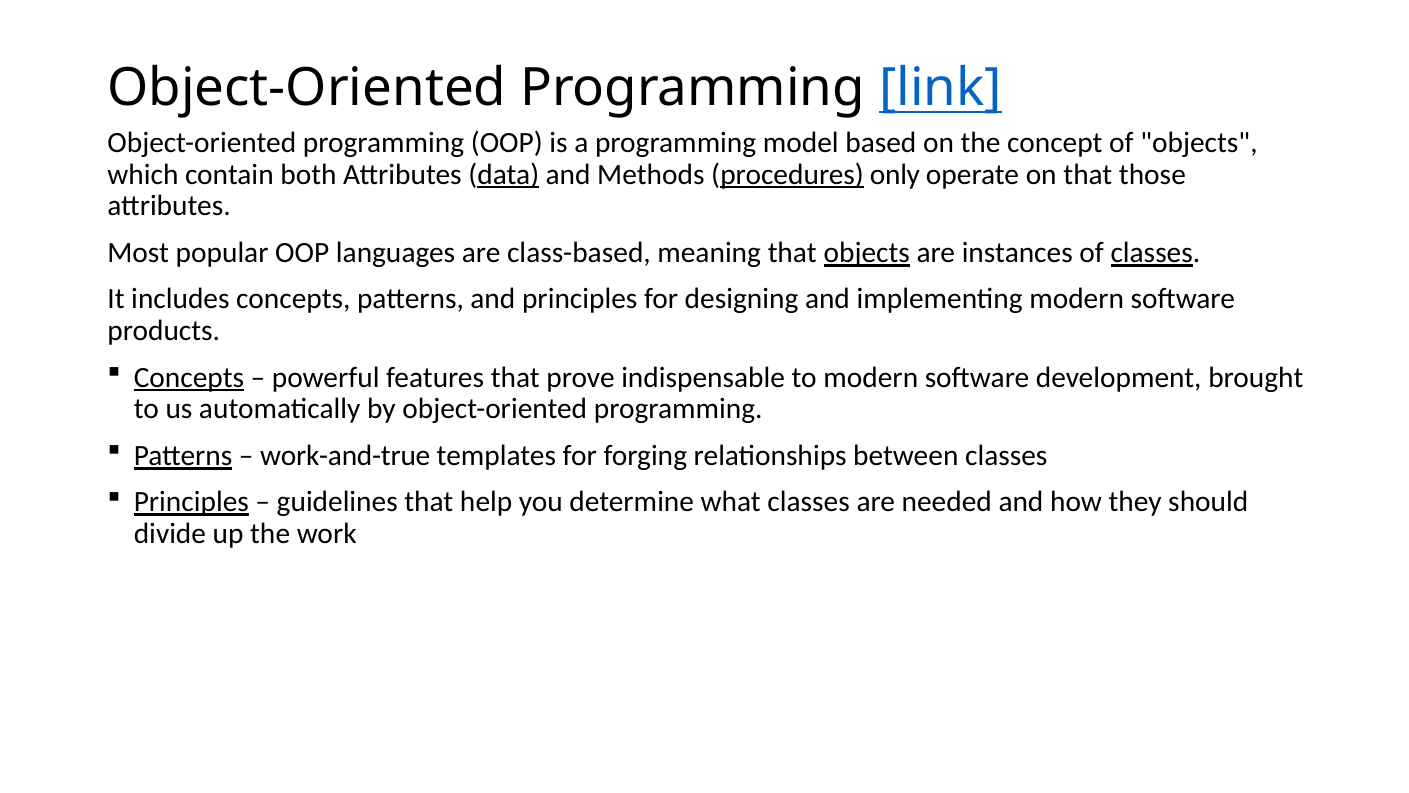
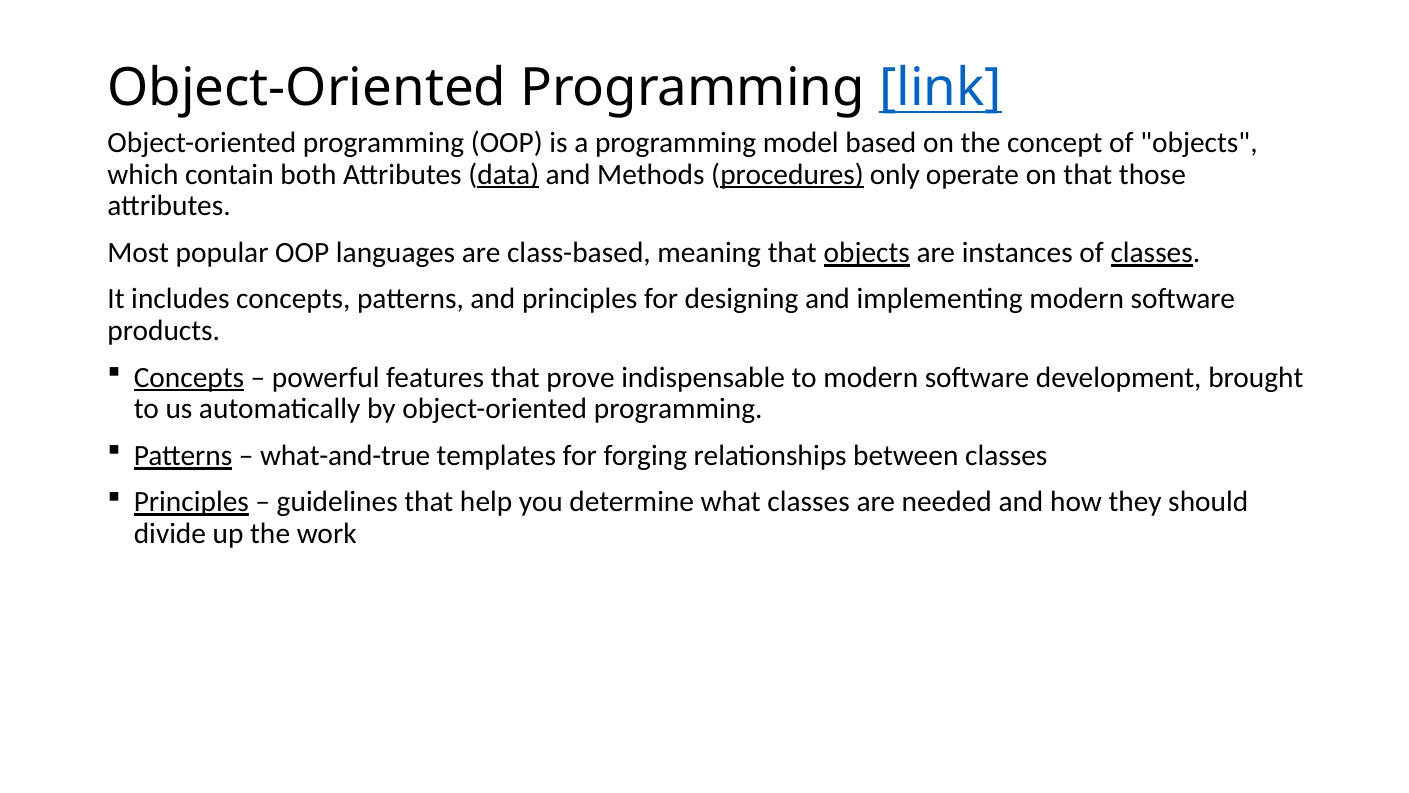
work-and-true: work-and-true -> what-and-true (345, 455)
